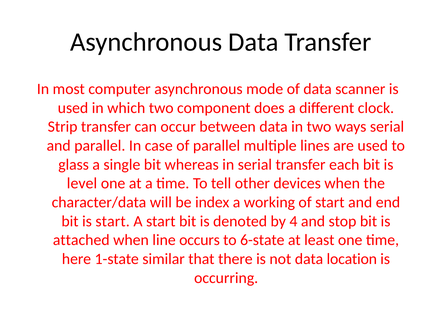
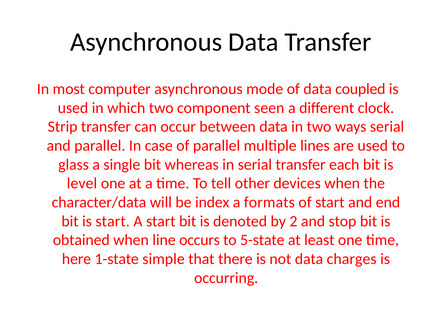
scanner: scanner -> coupled (360, 89)
does: does -> seen (269, 108)
working: working -> formats (269, 202)
4: 4 -> 2 (293, 221)
attached: attached -> obtained (81, 240)
6-state: 6-state -> 5-state (262, 240)
similar: similar -> simple (164, 259)
location: location -> charges (352, 259)
